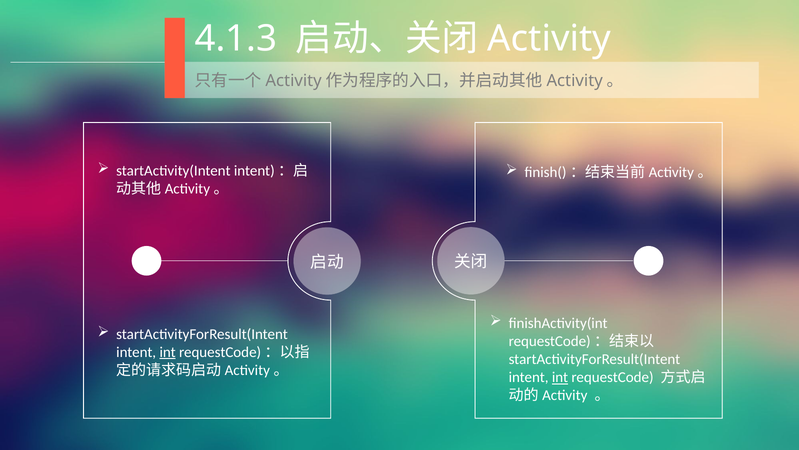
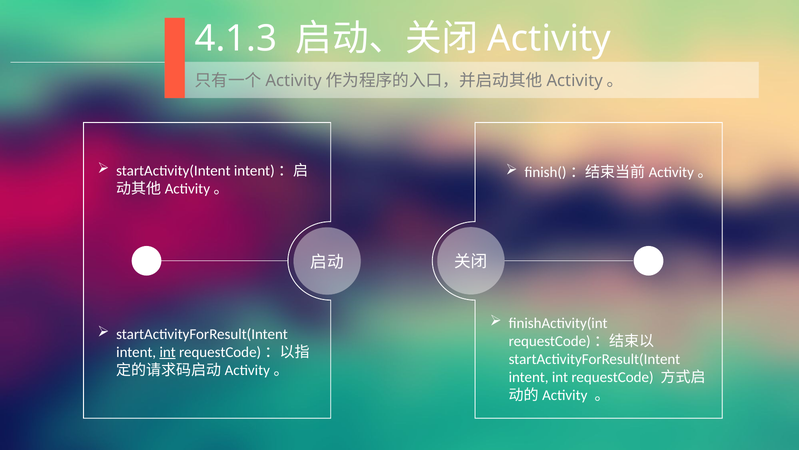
int underline: present -> none (560, 377)
